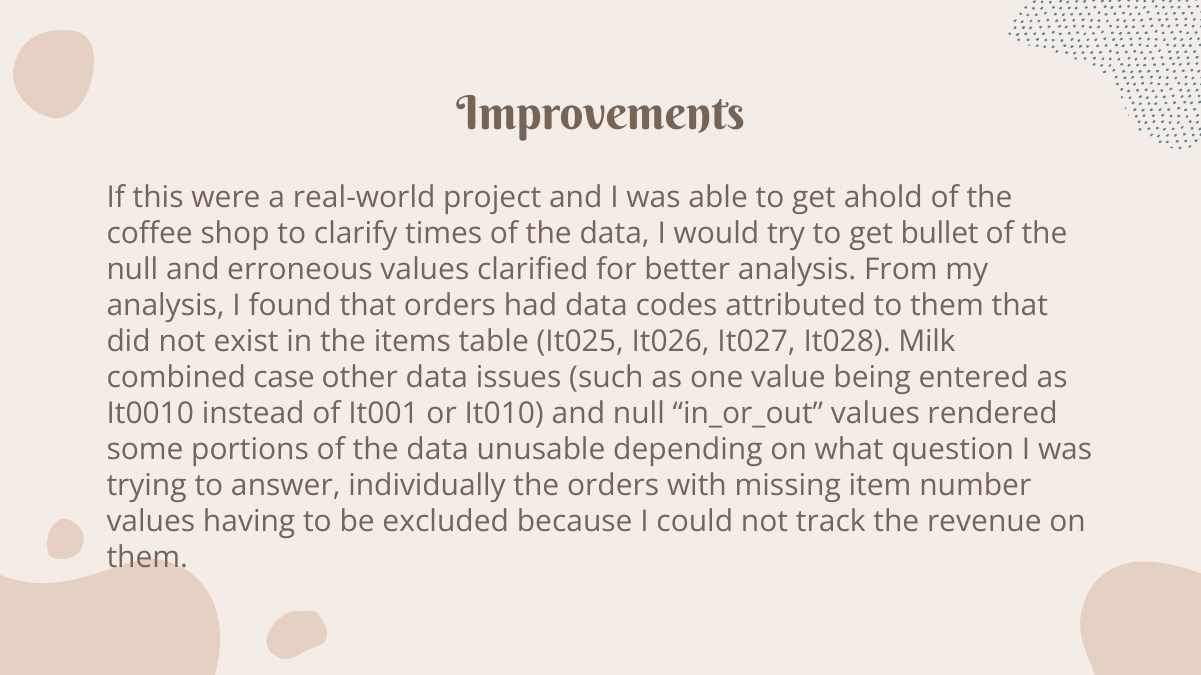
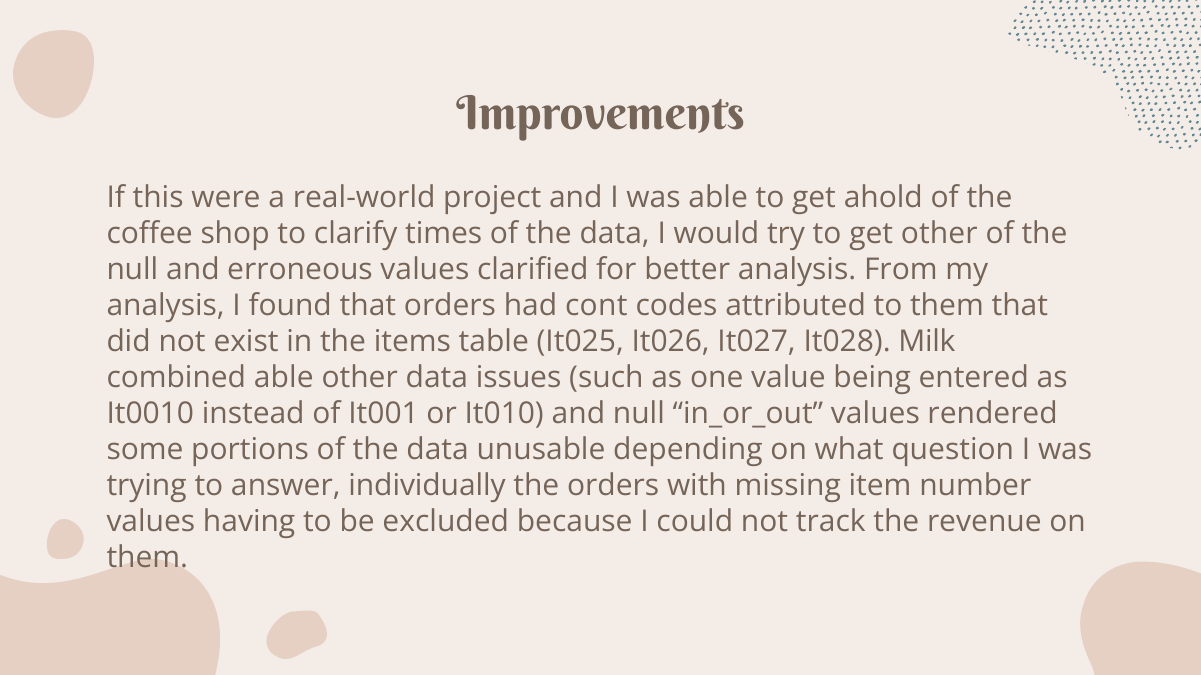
get bullet: bullet -> other (939, 233)
had data: data -> cont (596, 305)
combined case: case -> able (284, 378)
